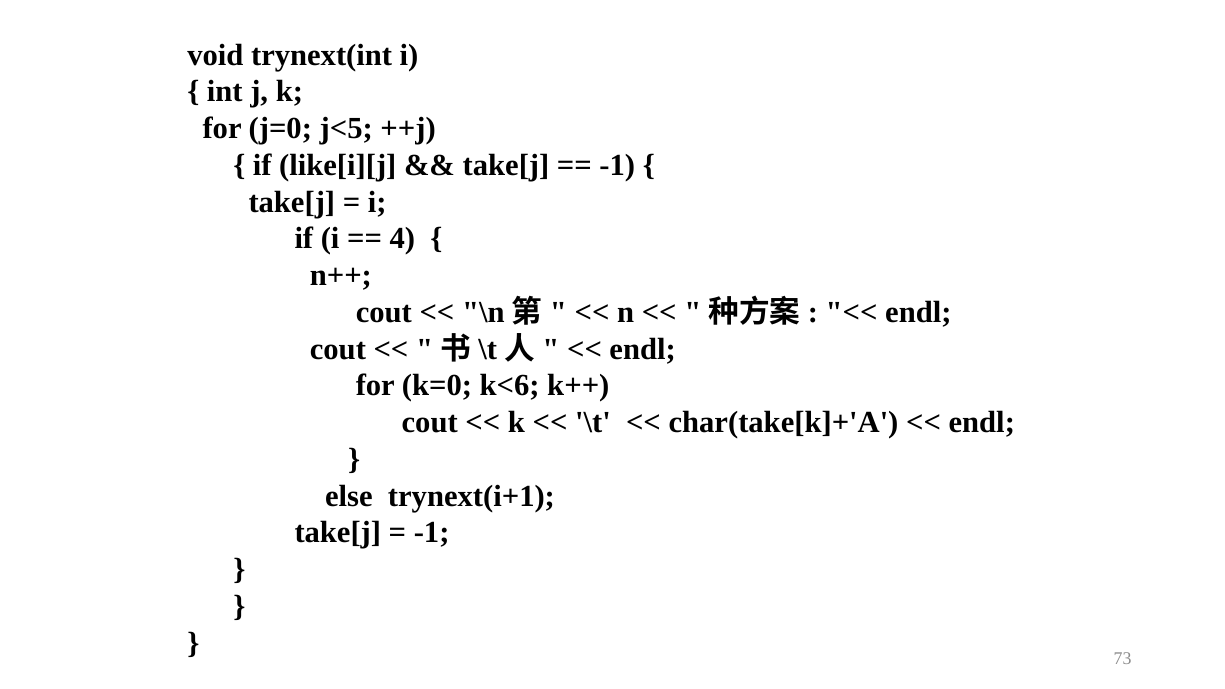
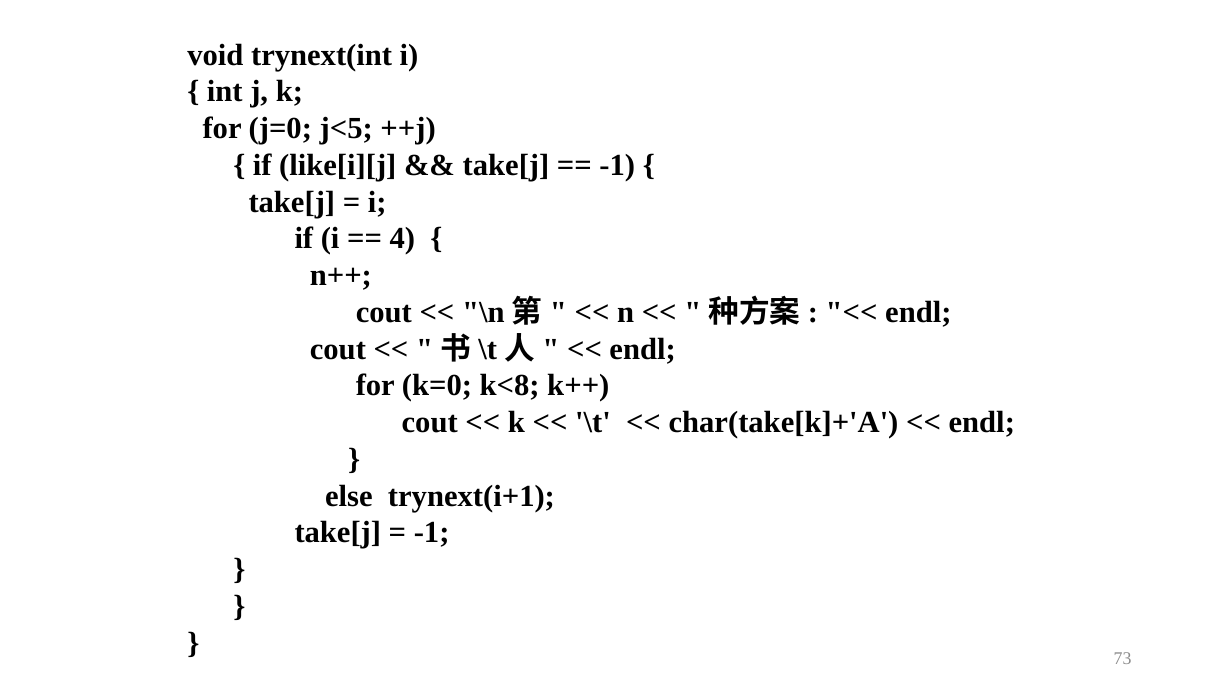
k<6: k<6 -> k<8 (510, 386)
